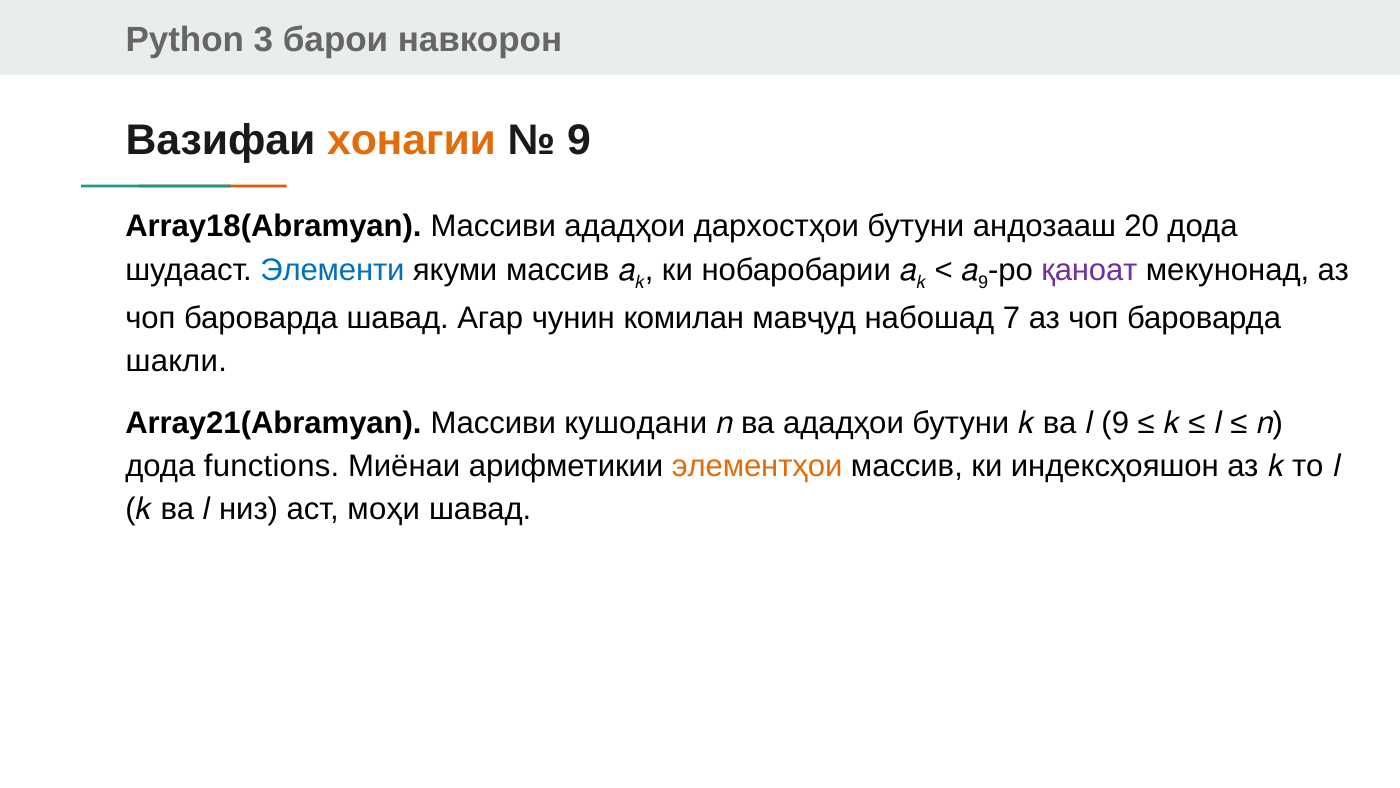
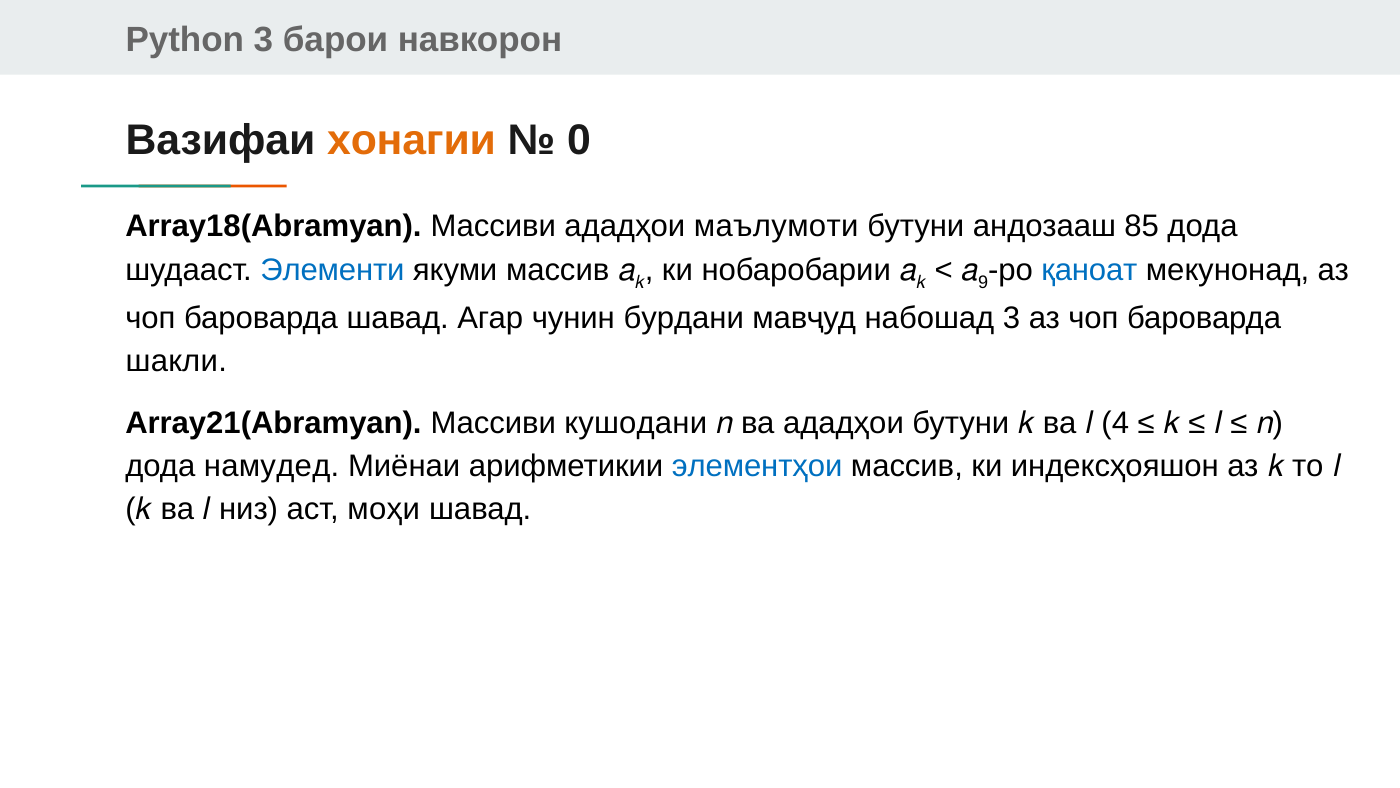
9: 9 -> 0 (579, 140)
дархостҳои: дархостҳои -> маълумоти (776, 226)
20: 20 -> 85 (1142, 226)
қаноат colour: purple -> blue (1089, 270)
комилан: комилан -> бурдани (684, 318)
набошад 7: 7 -> 3 (1012, 318)
ва 9: 9 -> 4 (1115, 423)
functions: functions -> намудед (272, 466)
элементҳои colour: orange -> blue (757, 466)
